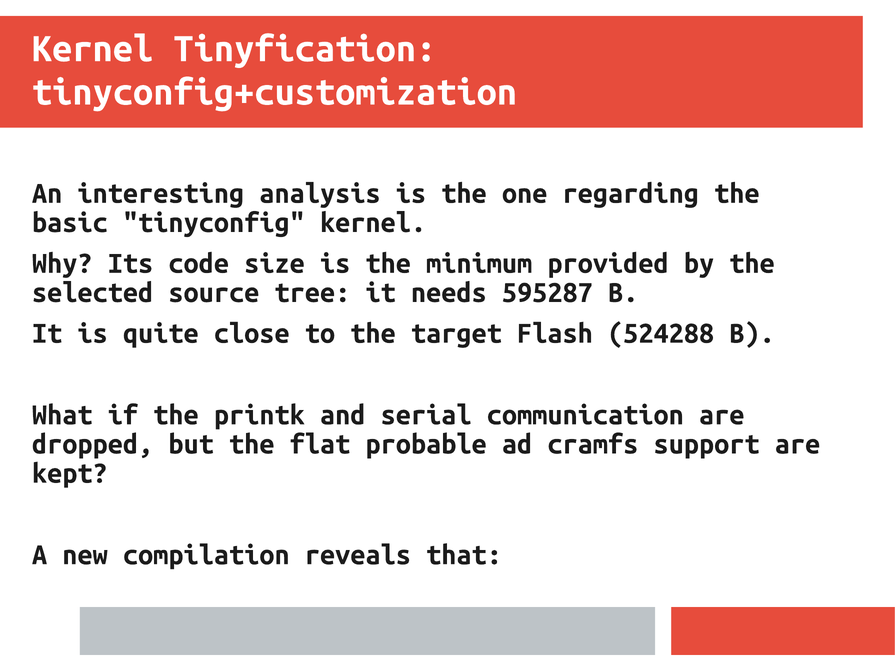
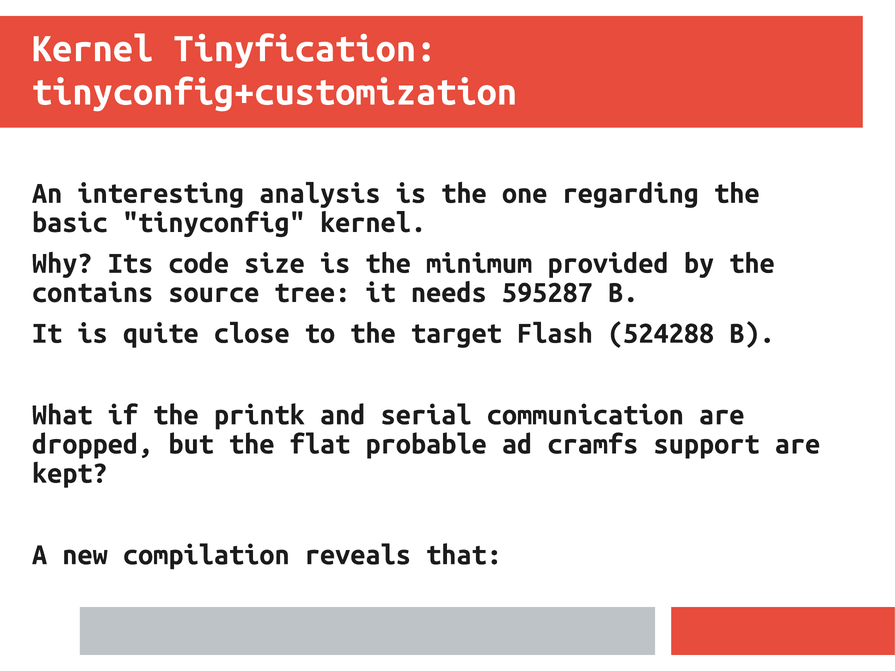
selected: selected -> contains (93, 293)
